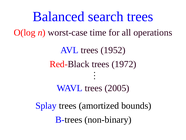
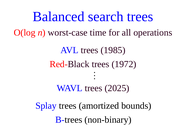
1952: 1952 -> 1985 (113, 50)
2005: 2005 -> 2025 (117, 88)
